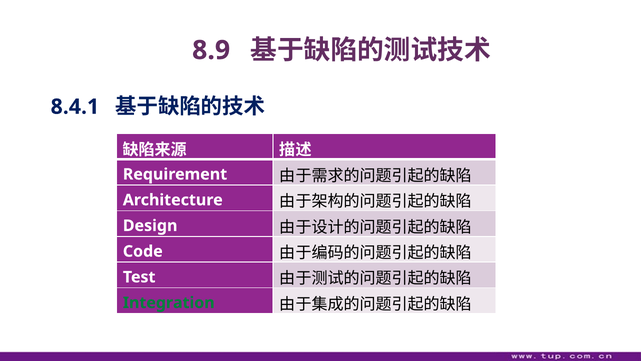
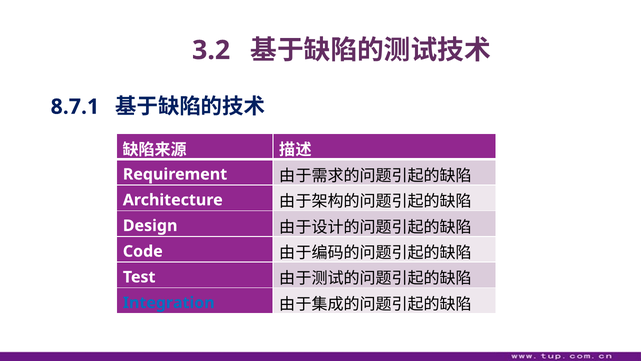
8.9: 8.9 -> 3.2 (211, 50)
8.4.1: 8.4.1 -> 8.7.1 (75, 107)
Integration colour: green -> blue (169, 302)
